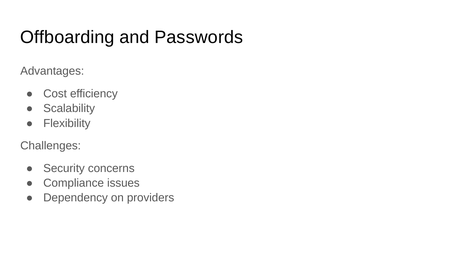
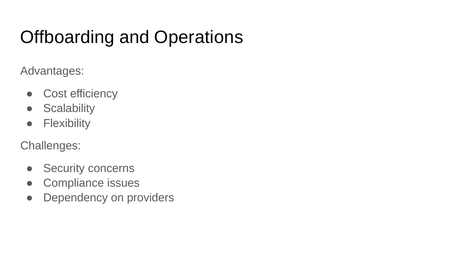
Passwords: Passwords -> Operations (199, 37)
